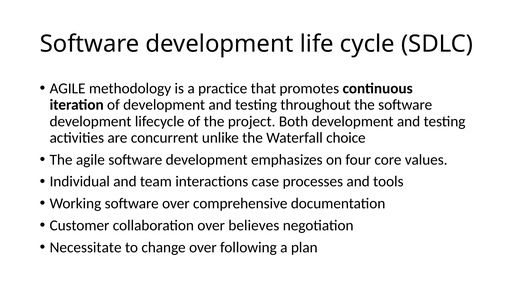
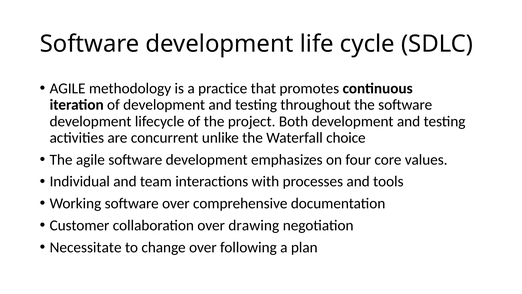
case: case -> with (265, 181)
believes: believes -> drawing (254, 225)
